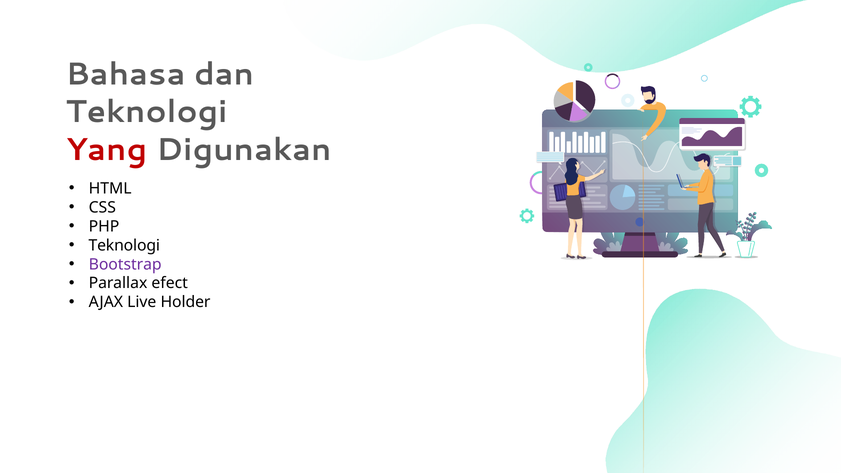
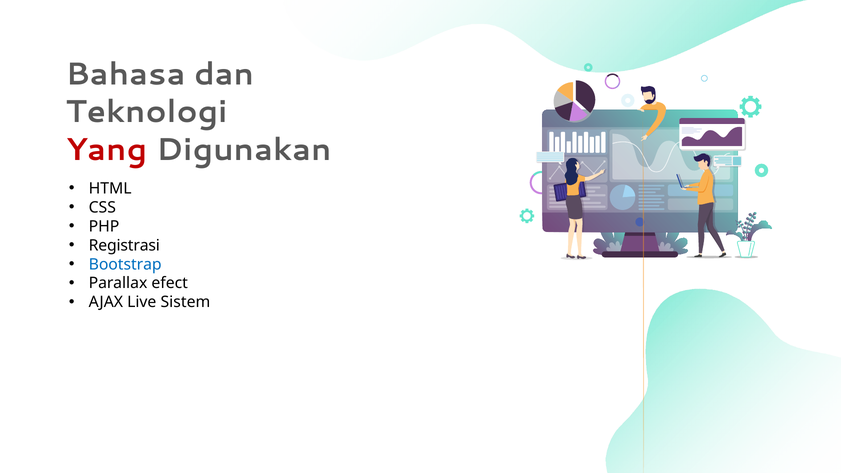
Teknologi: Teknologi -> Registrasi (124, 245)
Bootstrap colour: purple -> blue (125, 264)
Holder: Holder -> Sistem (185, 302)
